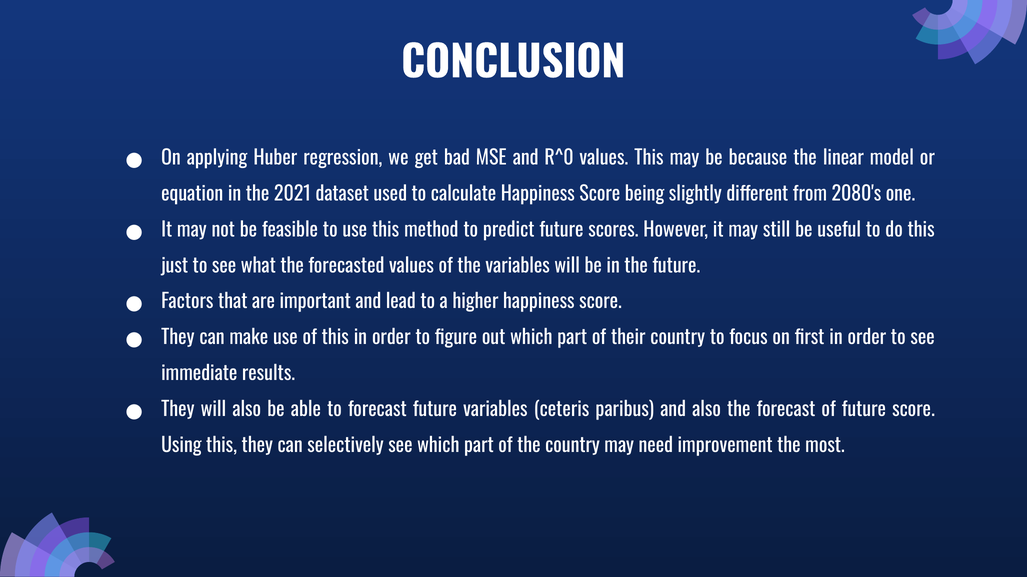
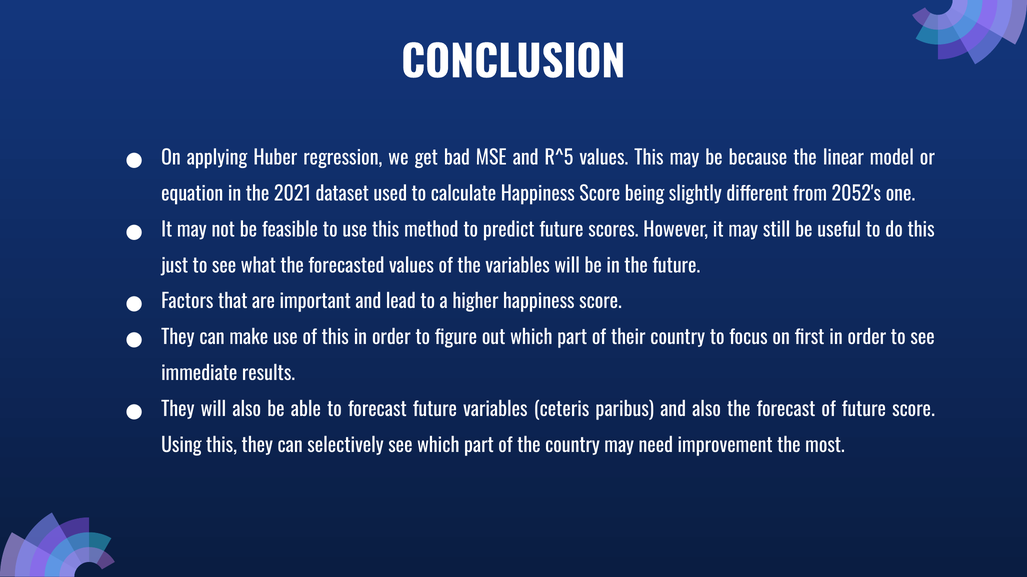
R^0: R^0 -> R^5 (559, 158)
2080's: 2080's -> 2052's (856, 194)
